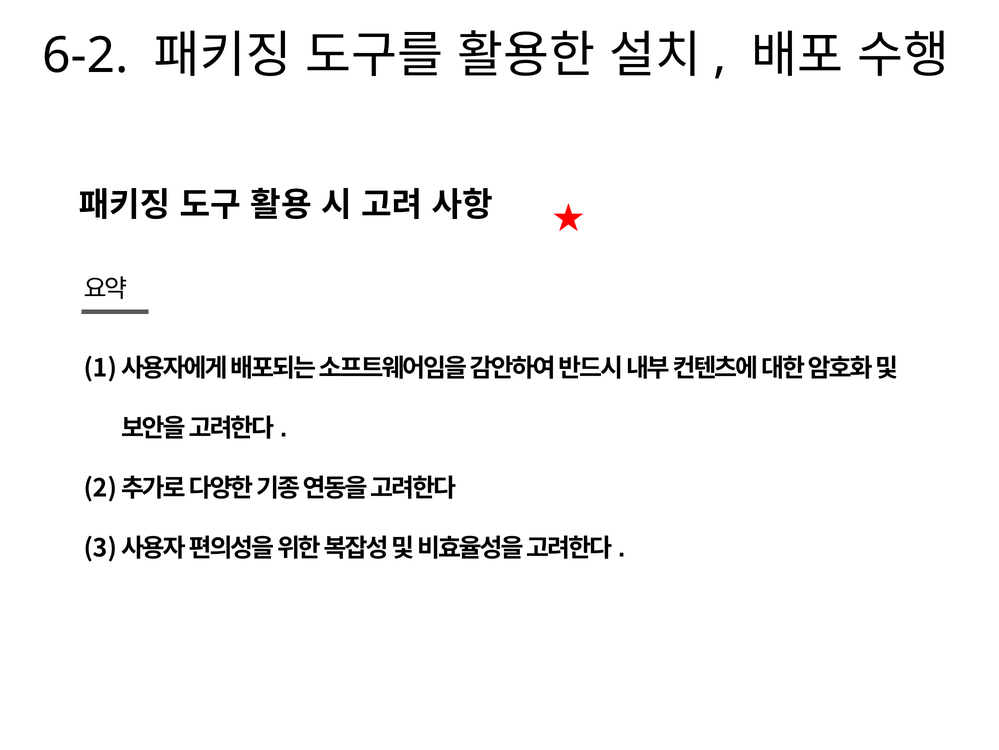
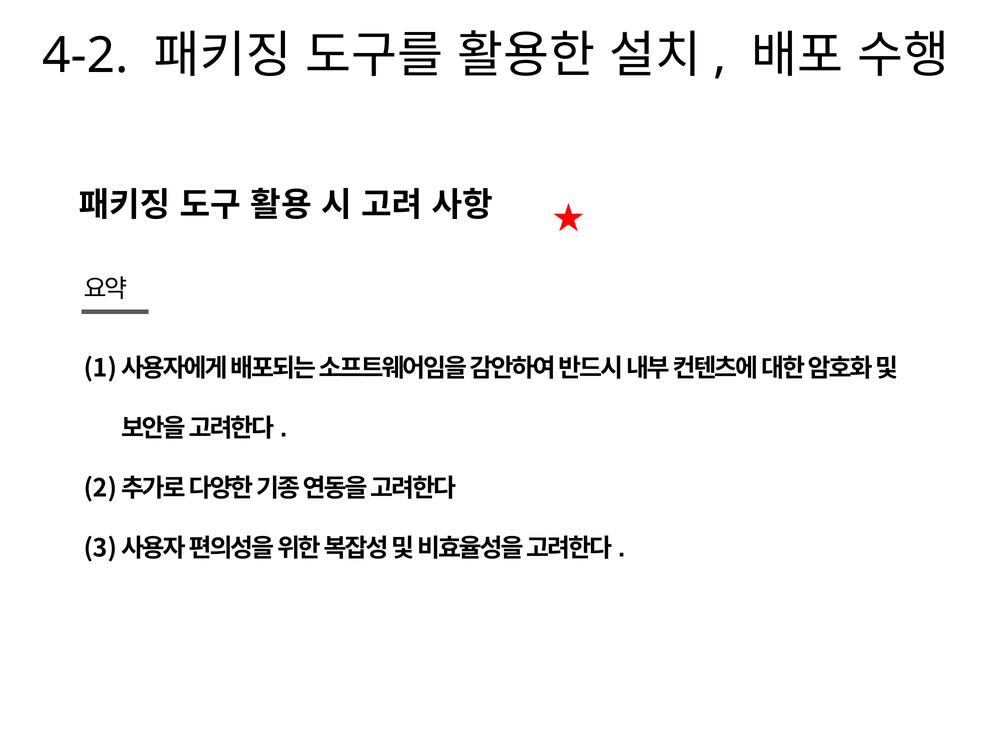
6-2: 6-2 -> 4-2 (85, 56)
